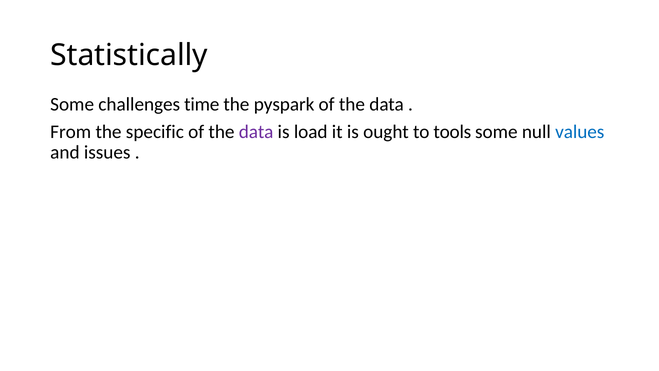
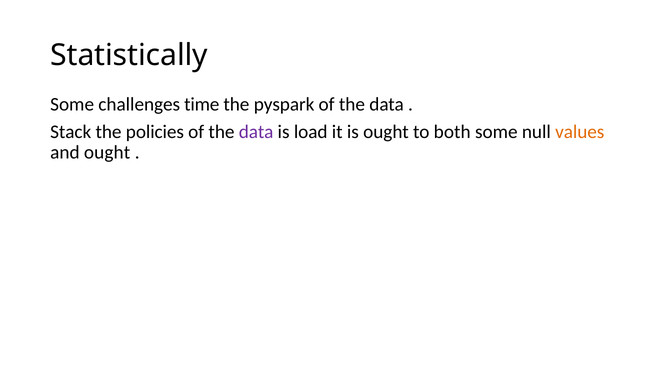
From: From -> Stack (71, 132)
specific: specific -> policies (155, 132)
tools: tools -> both (452, 132)
values colour: blue -> orange (580, 132)
and issues: issues -> ought (107, 153)
